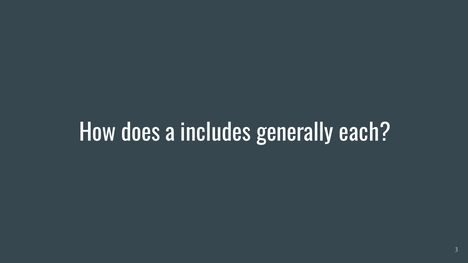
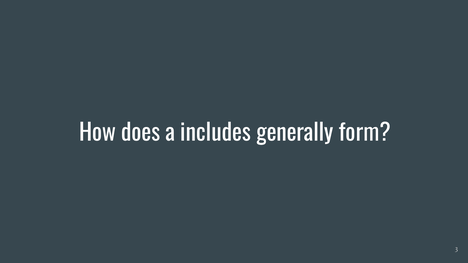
each: each -> form (365, 133)
